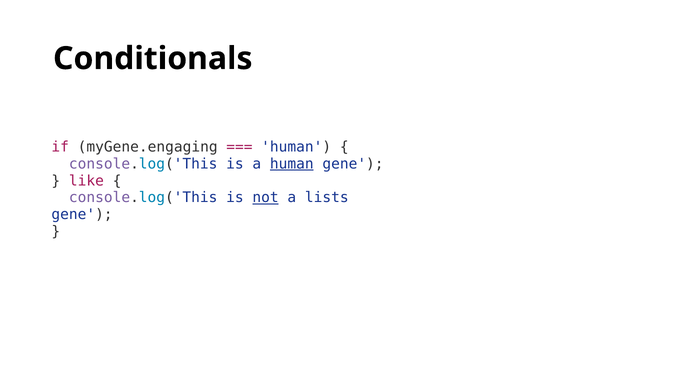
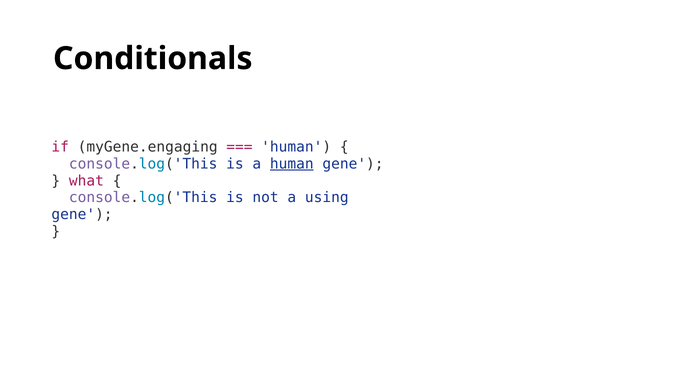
like: like -> what (86, 181)
not underline: present -> none (266, 197)
lists: lists -> using (327, 197)
